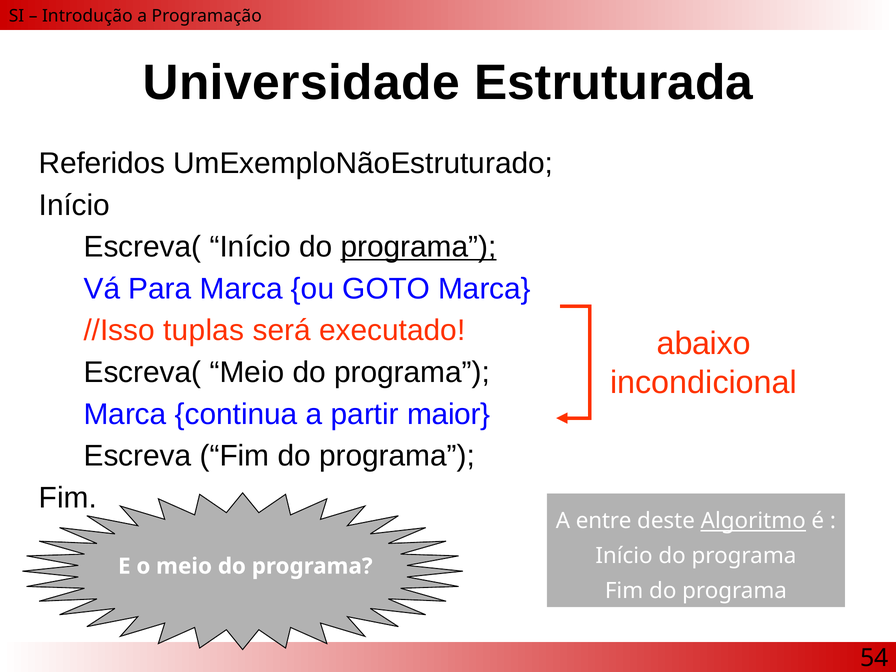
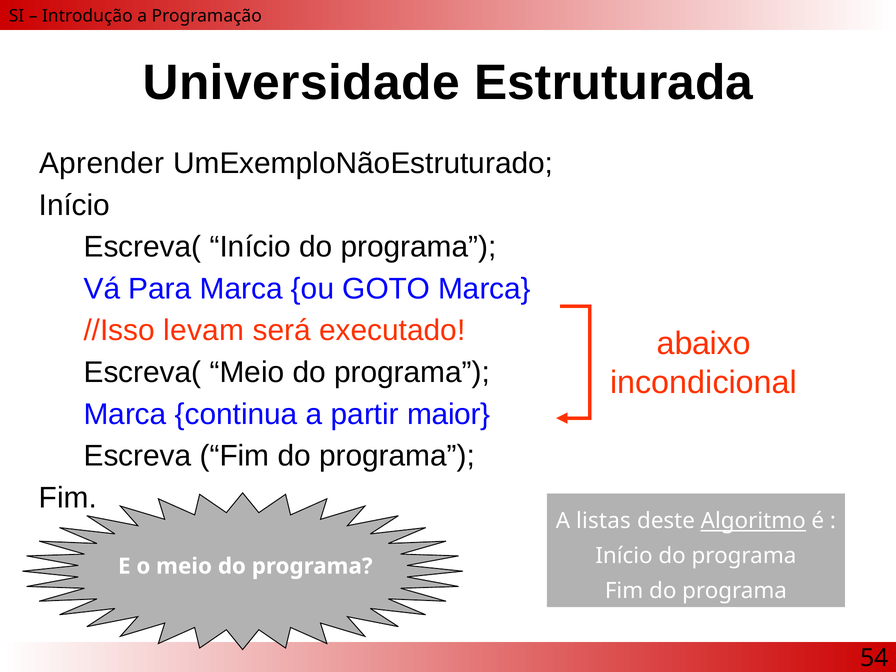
Referidos: Referidos -> Aprender (102, 163)
programa underline: present -> none (419, 247)
tuplas: tuplas -> levam (204, 331)
entre: entre -> listas (603, 521)
